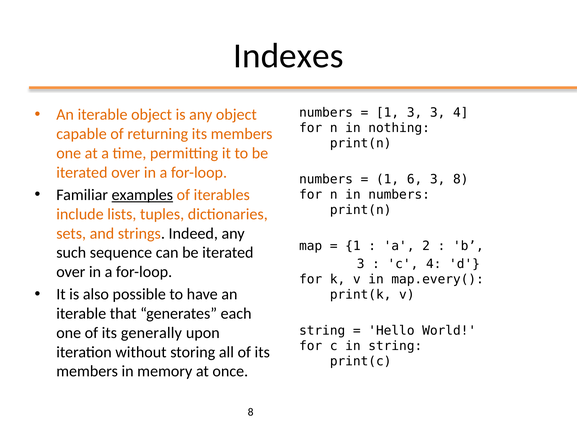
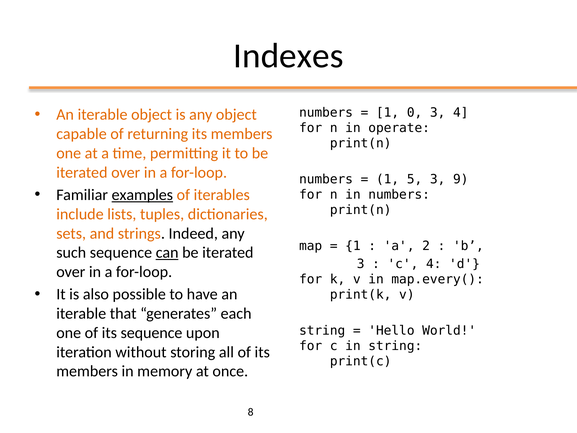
1 3: 3 -> 0 (415, 112)
nothing: nothing -> operate (399, 128)
6: 6 -> 5 (415, 179)
3 8: 8 -> 9 (461, 179)
can underline: none -> present (167, 252)
its generally: generally -> sequence (151, 333)
